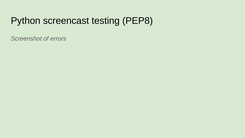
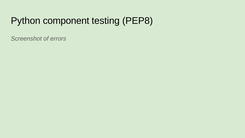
screencast: screencast -> component (66, 21)
